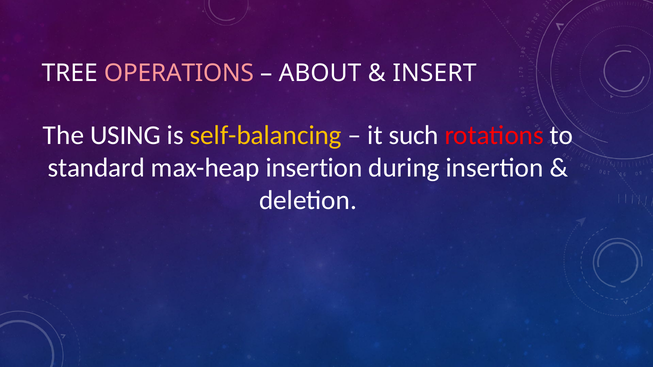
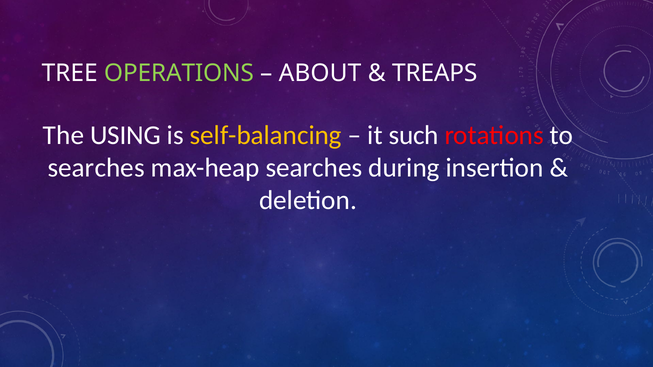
OPERATIONS colour: pink -> light green (179, 73)
INSERT: INSERT -> TREAPS (435, 73)
standard: standard -> searches (96, 168)
max-heap insertion: insertion -> searches (314, 168)
